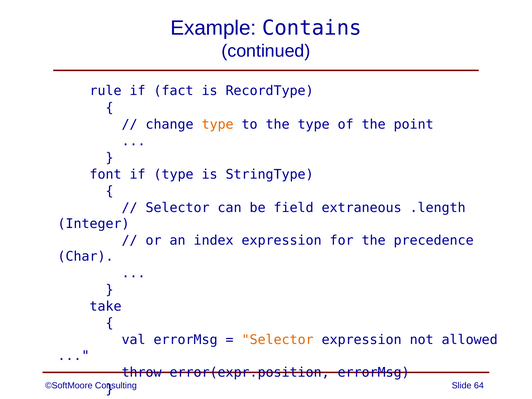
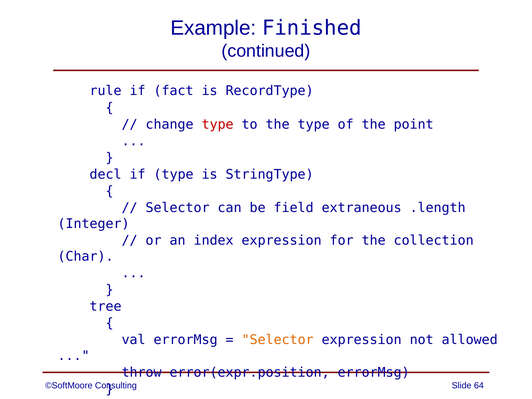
Contains: Contains -> Finished (312, 28)
type colour: orange -> red (218, 124)
font: font -> decl (106, 174)
precedence: precedence -> collection (434, 240)
take: take -> tree (106, 306)
